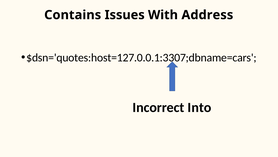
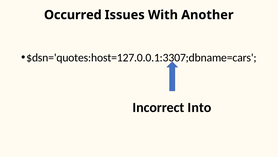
Contains: Contains -> Occurred (73, 15)
Address: Address -> Another (207, 15)
